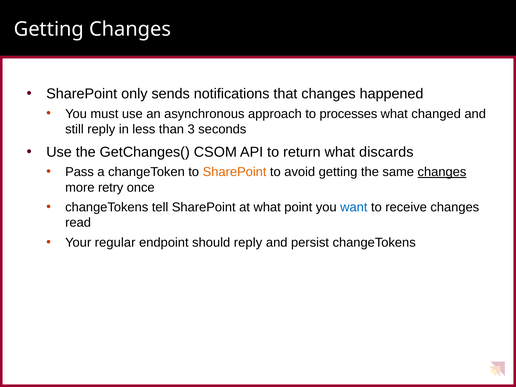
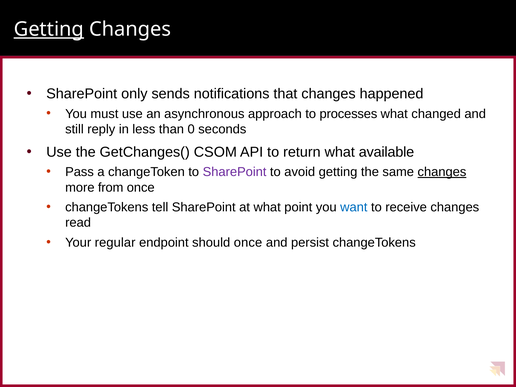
Getting underline: none -> present (49, 29)
3: 3 -> 0 (191, 129)
discards: discards -> available (386, 152)
SharePoint colour: orange -> purple (235, 172)
retry: retry -> from (111, 187)
should reply: reply -> once (248, 243)
